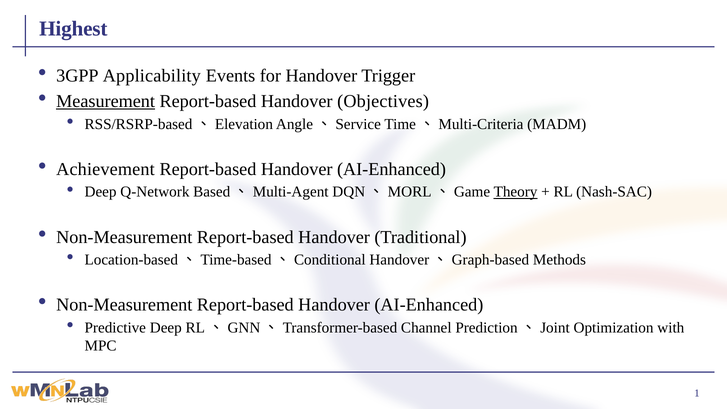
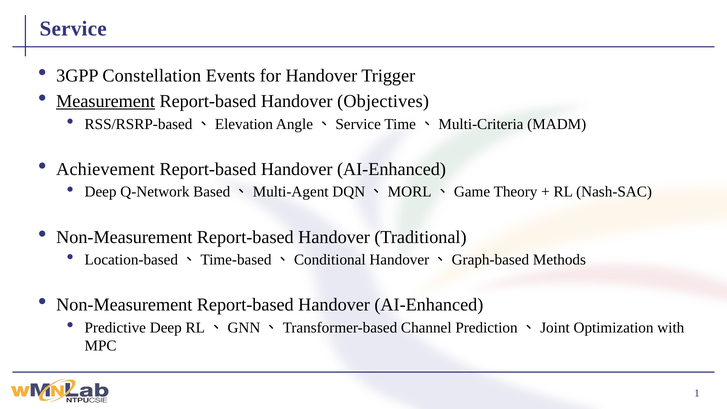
Highest: Highest -> Service (73, 29)
Applicability: Applicability -> Constellation (152, 76)
Theory underline: present -> none (516, 192)
